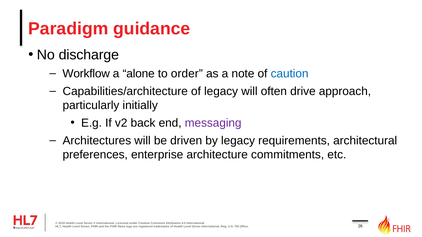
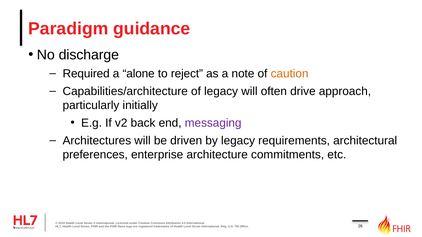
Workflow: Workflow -> Required (86, 74)
order: order -> reject (187, 74)
caution colour: blue -> orange (290, 74)
